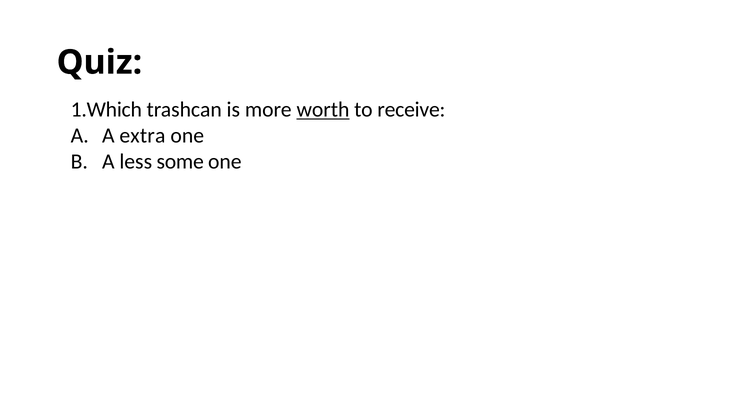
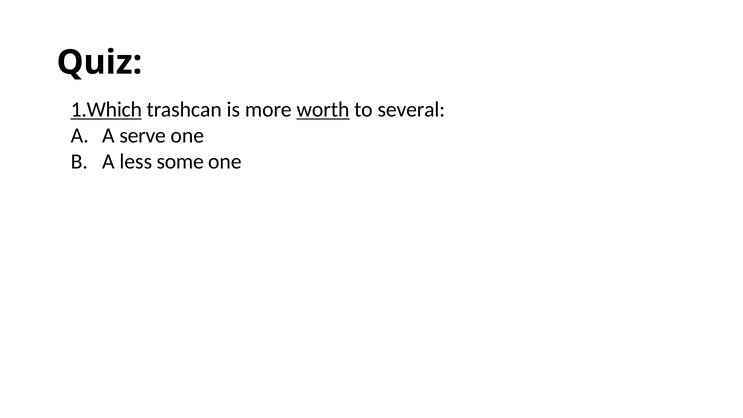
1.Which underline: none -> present (106, 110)
receive: receive -> several (411, 110)
extra: extra -> serve (143, 136)
